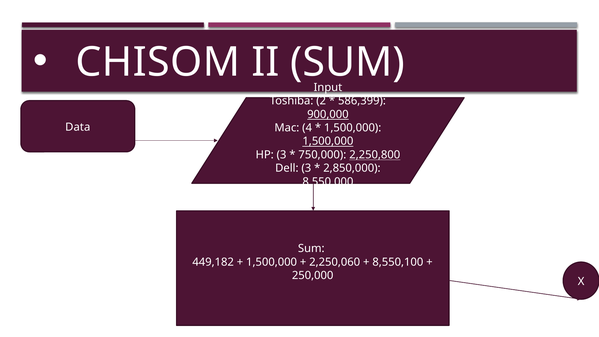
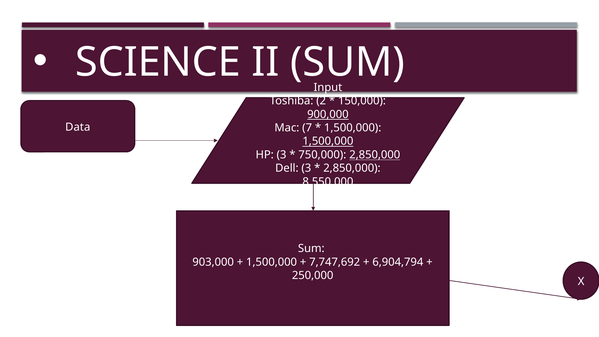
CHISOM: CHISOM -> SCIENCE (158, 62)
586,399: 586,399 -> 150,000 (362, 101)
4: 4 -> 7 (307, 128)
750,000 2,250,800: 2,250,800 -> 2,850,000 (375, 155)
449,182: 449,182 -> 903,000 (213, 262)
2,250,060: 2,250,060 -> 7,747,692 (335, 262)
8,550,100: 8,550,100 -> 6,904,794 (398, 262)
